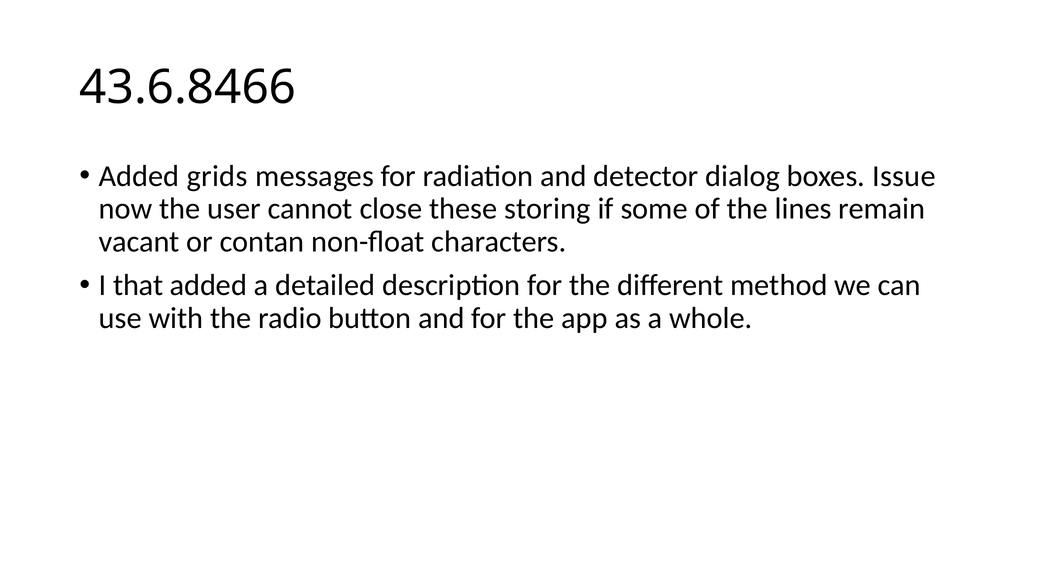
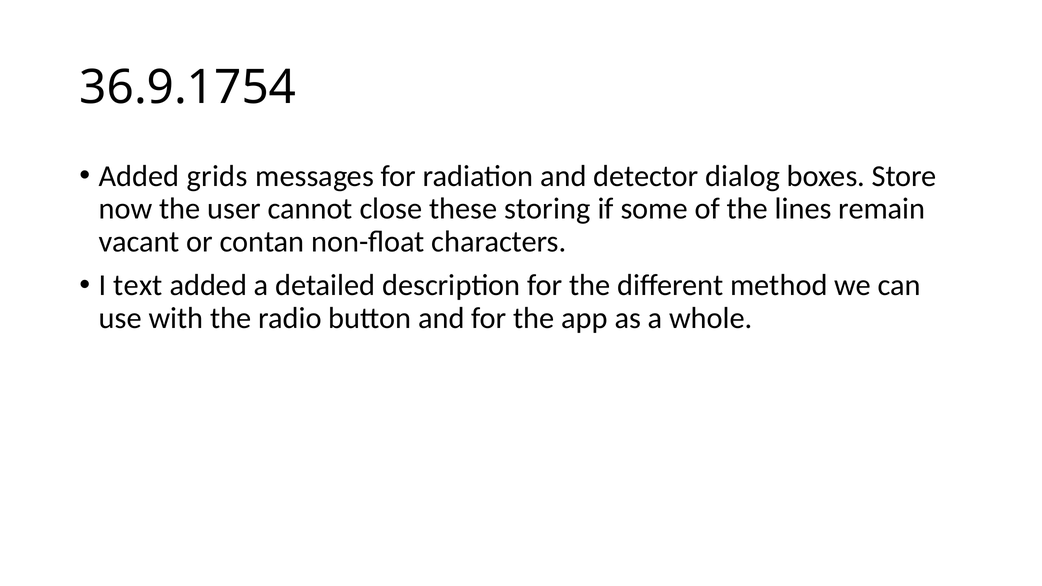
43.6.8466: 43.6.8466 -> 36.9.1754 (188, 88)
Issue: Issue -> Store (904, 176)
that: that -> text (138, 286)
